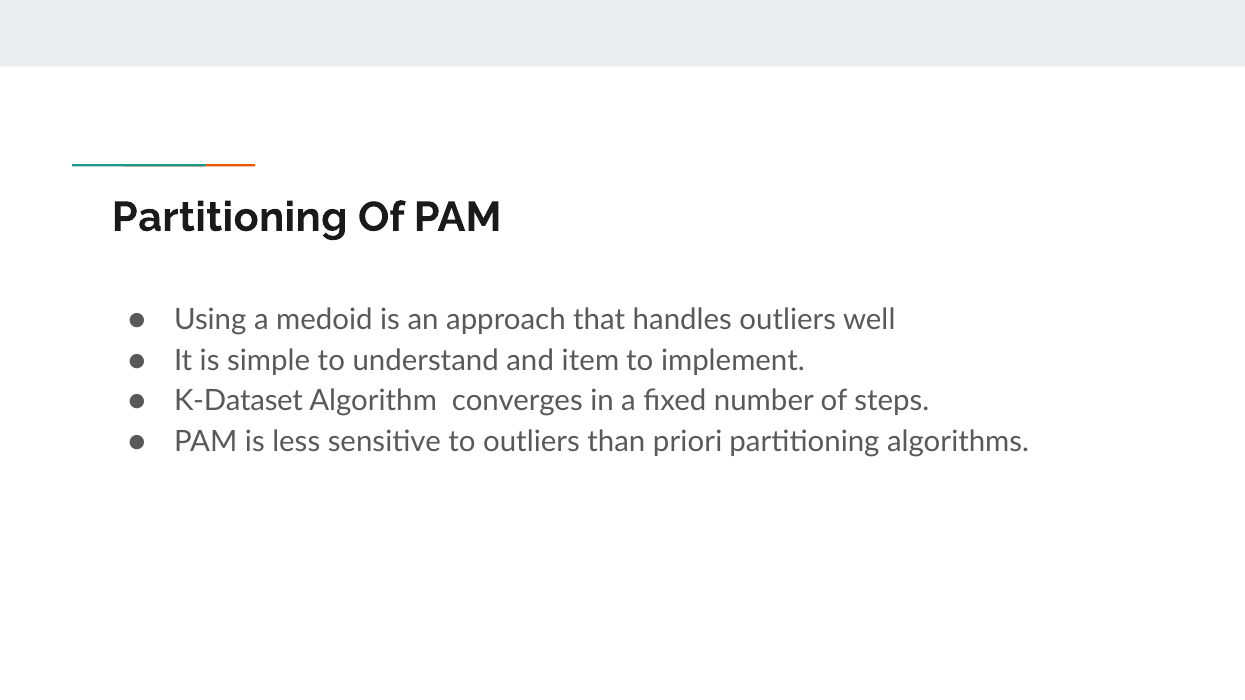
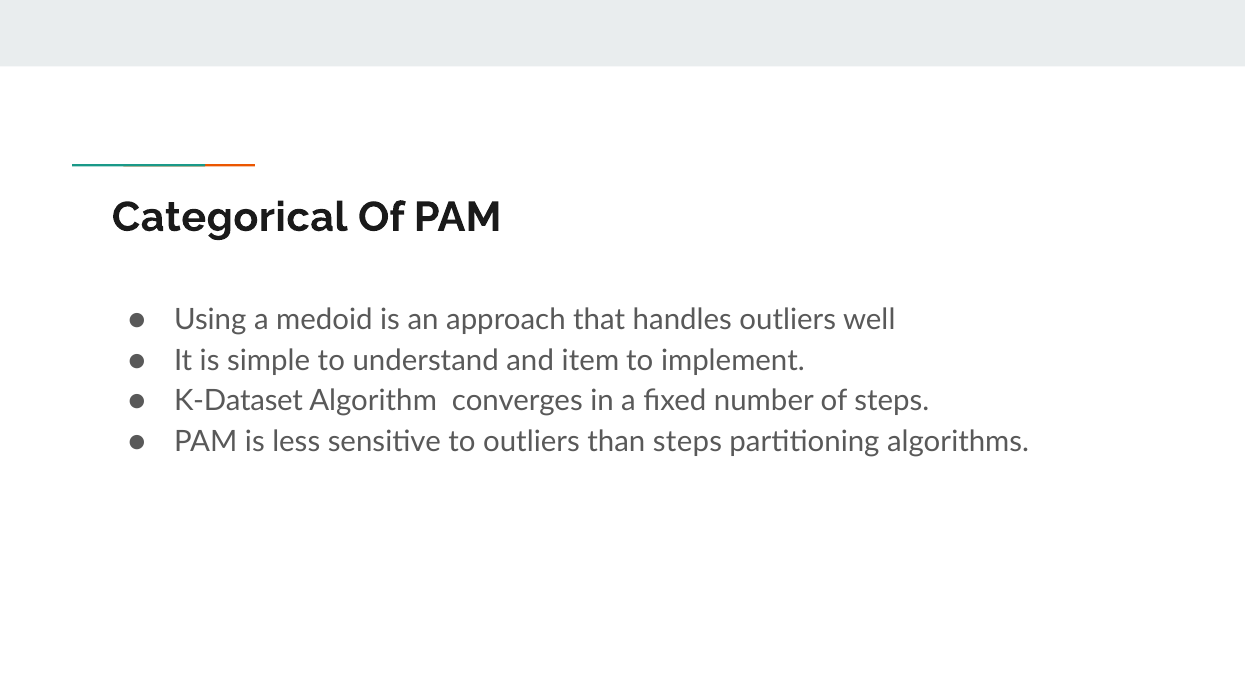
Partitioning: Partitioning -> Categorical (230, 217)
than priori: priori -> steps (688, 442)
